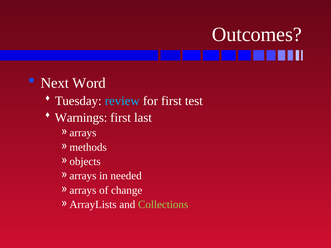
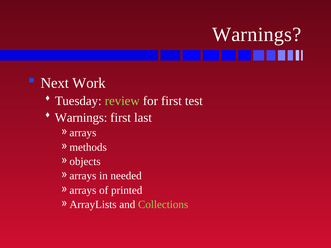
Outcomes: Outcomes -> Warnings (257, 35)
Word: Word -> Work (89, 83)
review colour: light blue -> light green (122, 101)
change: change -> printed (127, 190)
